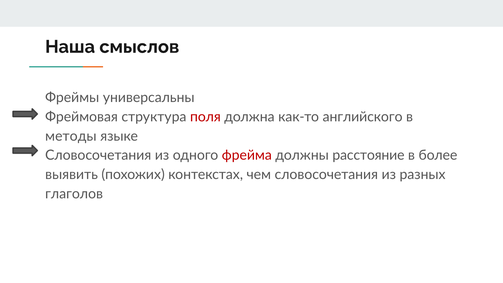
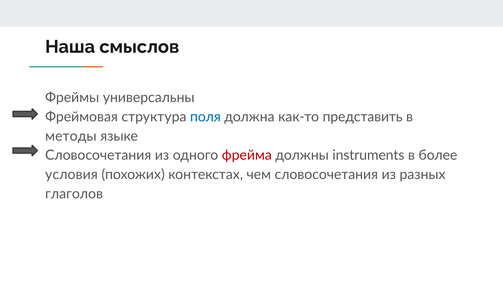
поля colour: red -> blue (205, 117)
английского: английского -> представить (363, 117)
расстояние: расстояние -> instruments (368, 155)
выявить: выявить -> условия (71, 175)
